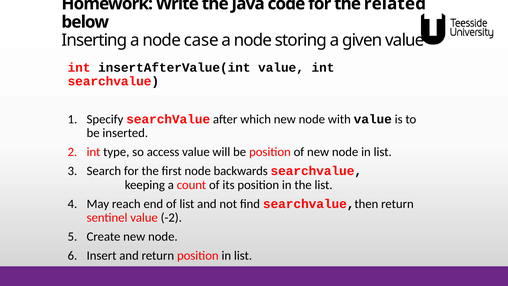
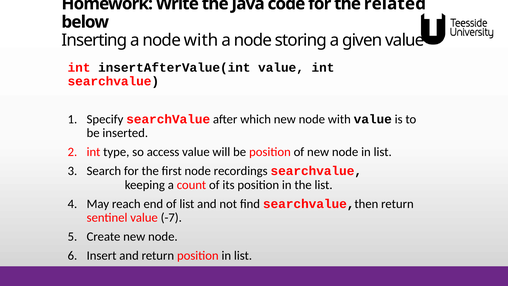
a node case: case -> with (201, 40)
backwards: backwards -> recordings (241, 171)
-2: -2 -> -7 (171, 217)
